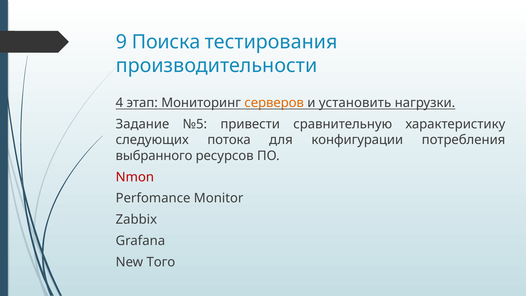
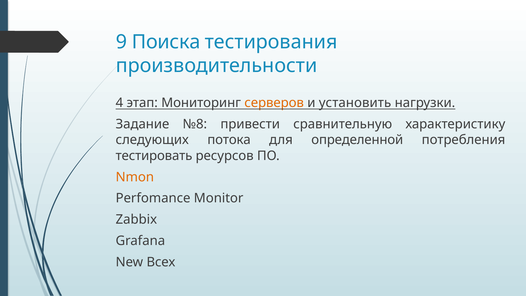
№5: №5 -> №8 (195, 124)
конфигурации: конфигурации -> определенной (357, 140)
выбранного: выбранного -> тестировать (154, 156)
Nmon colour: red -> orange (135, 177)
Того: Того -> Всех (161, 262)
